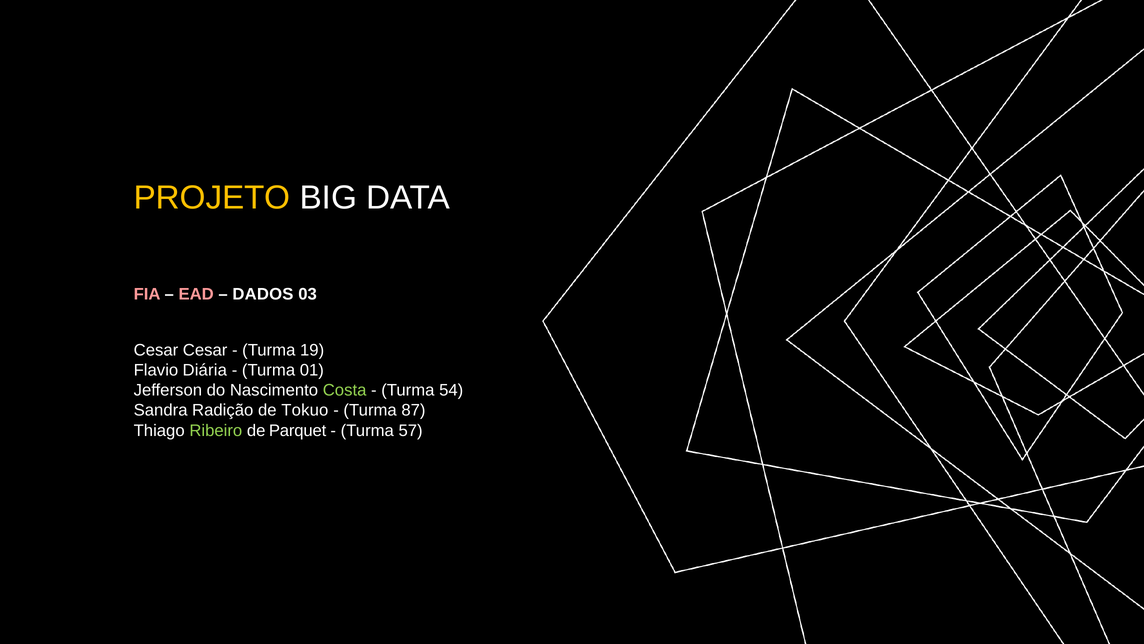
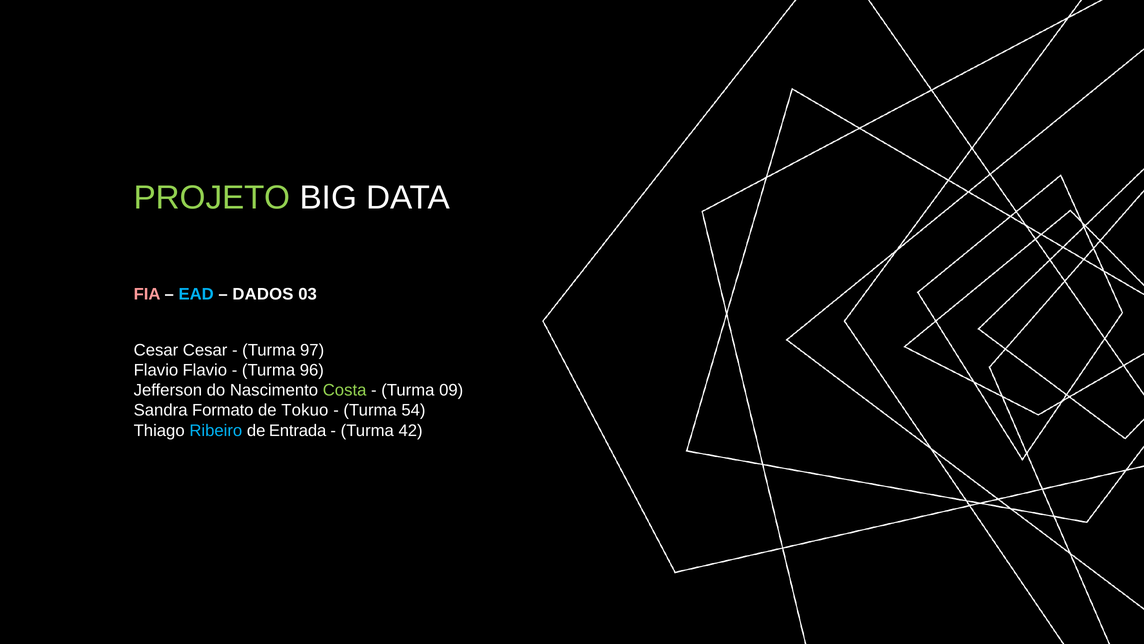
PROJETO colour: yellow -> light green (212, 198)
EAD colour: pink -> light blue (196, 294)
19: 19 -> 97 (312, 350)
Flavio Diária: Diária -> Flavio (205, 370)
01: 01 -> 96 (312, 370)
54: 54 -> 09 (451, 390)
Radição: Radição -> Formato (223, 410)
87: 87 -> 54 (413, 410)
Ribeiro colour: light green -> light blue (216, 430)
Parquet: Parquet -> Entrada (298, 430)
57: 57 -> 42 (411, 430)
